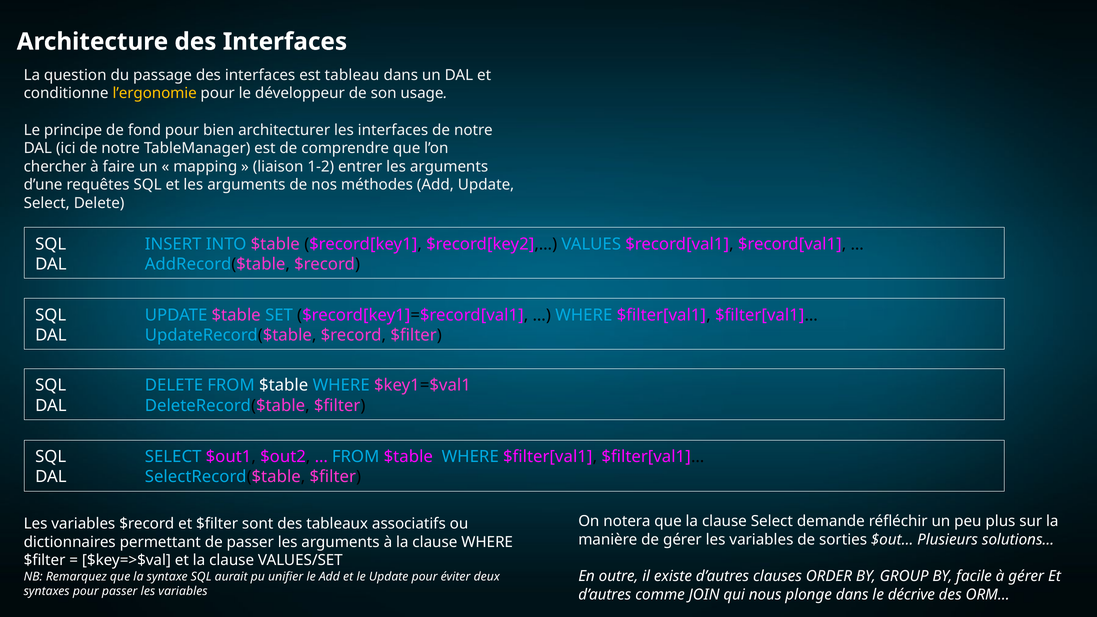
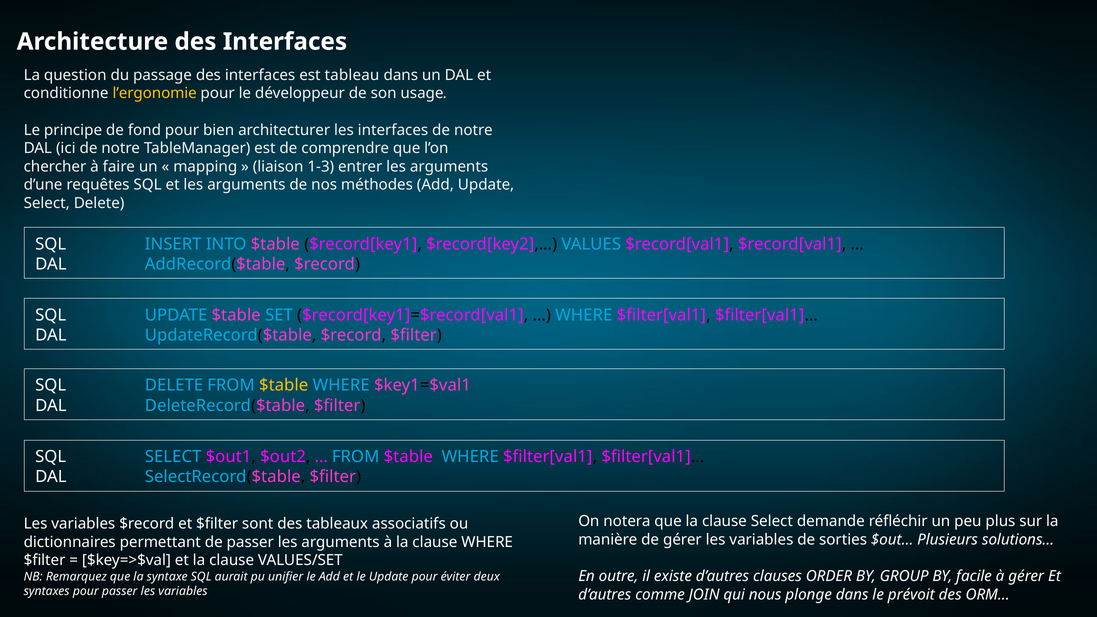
1-2: 1-2 -> 1-3 (321, 167)
$table colour: white -> yellow (284, 385)
décrive: décrive -> prévoit (911, 595)
